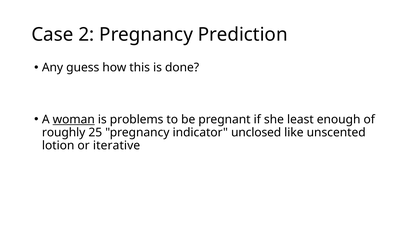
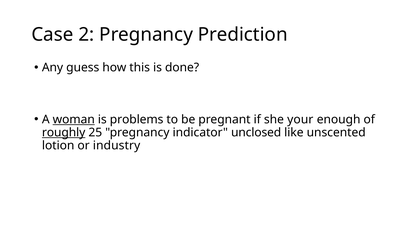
least: least -> your (300, 119)
roughly underline: none -> present (64, 132)
iterative: iterative -> industry (117, 145)
